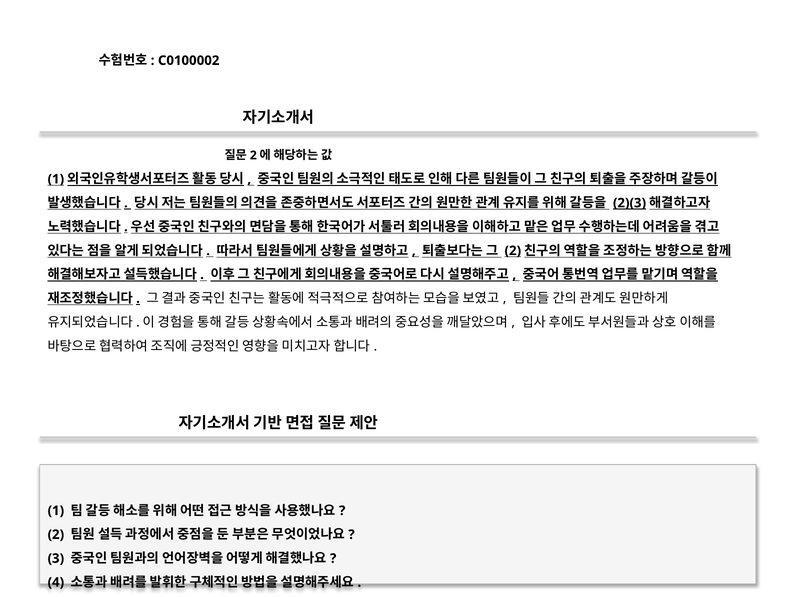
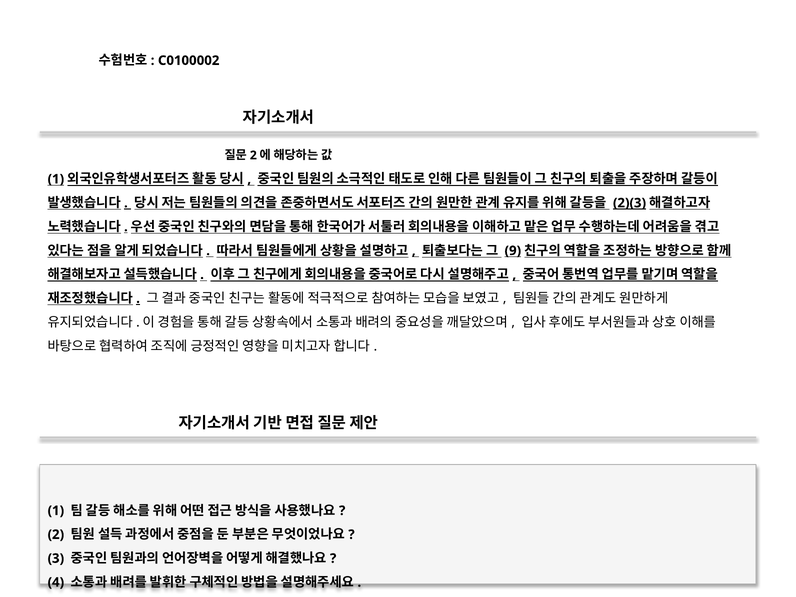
2: 2 -> 9 (513, 251)
